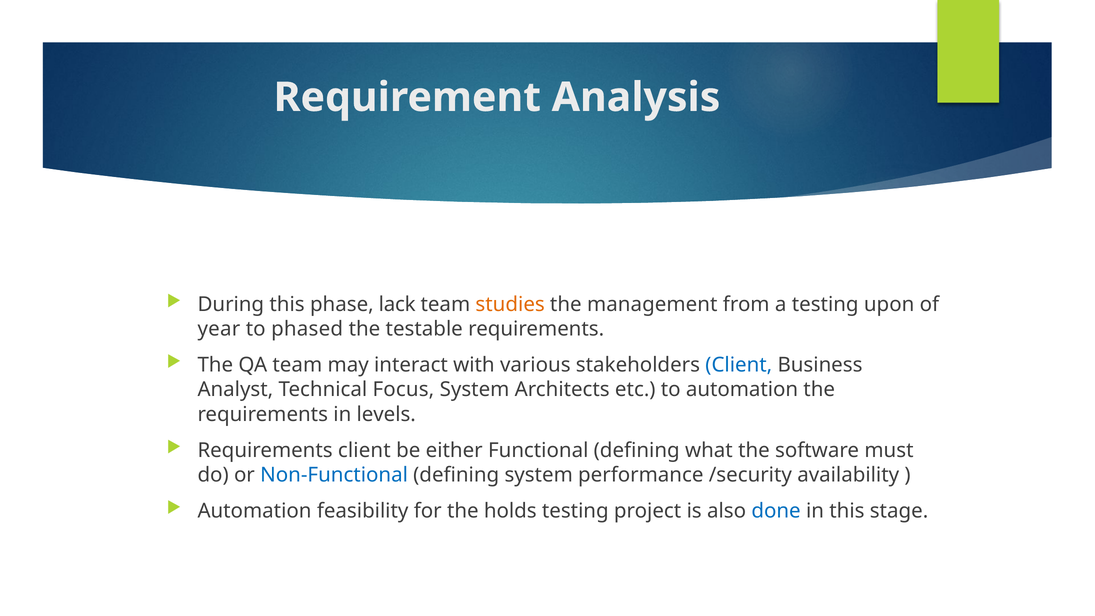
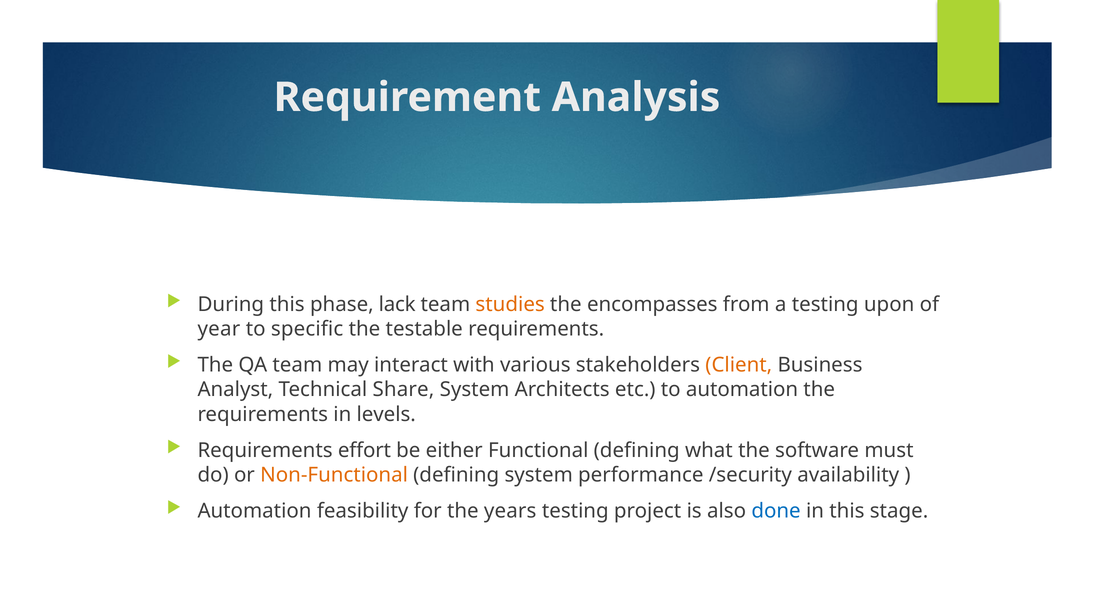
management: management -> encompasses (652, 304)
phased: phased -> specific (307, 329)
Client colour: blue -> orange (739, 365)
Focus: Focus -> Share (403, 390)
Requirements client: client -> effort (364, 450)
Non-Functional colour: blue -> orange (334, 475)
holds: holds -> years (510, 511)
